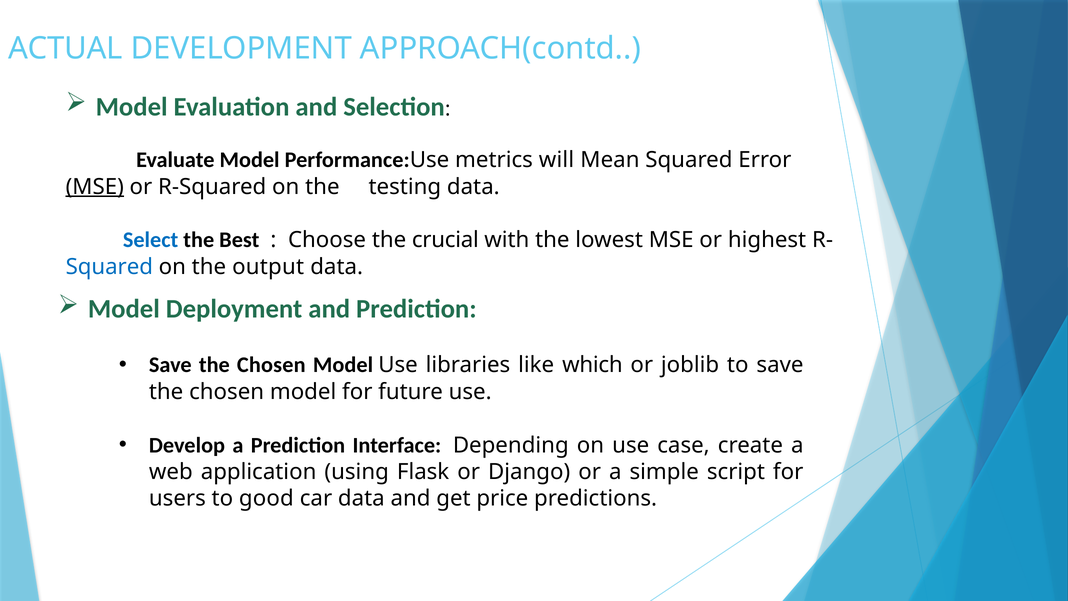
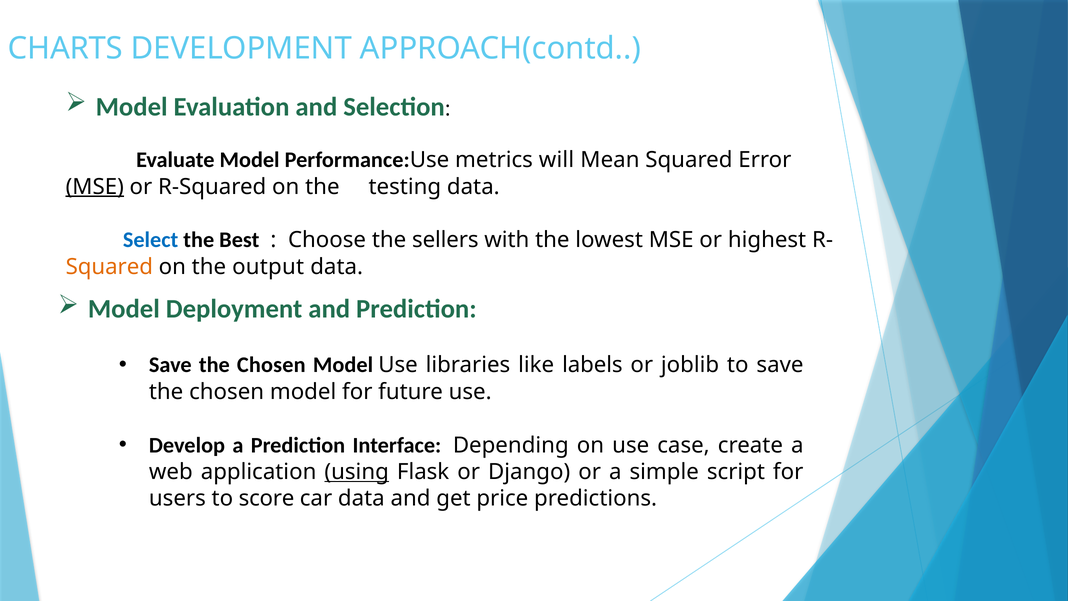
ACTUAL: ACTUAL -> CHARTS (65, 49)
crucial: crucial -> sellers (445, 240)
Squared colour: blue -> orange (109, 267)
which: which -> labels (592, 365)
using underline: none -> present (357, 472)
good: good -> score (267, 498)
